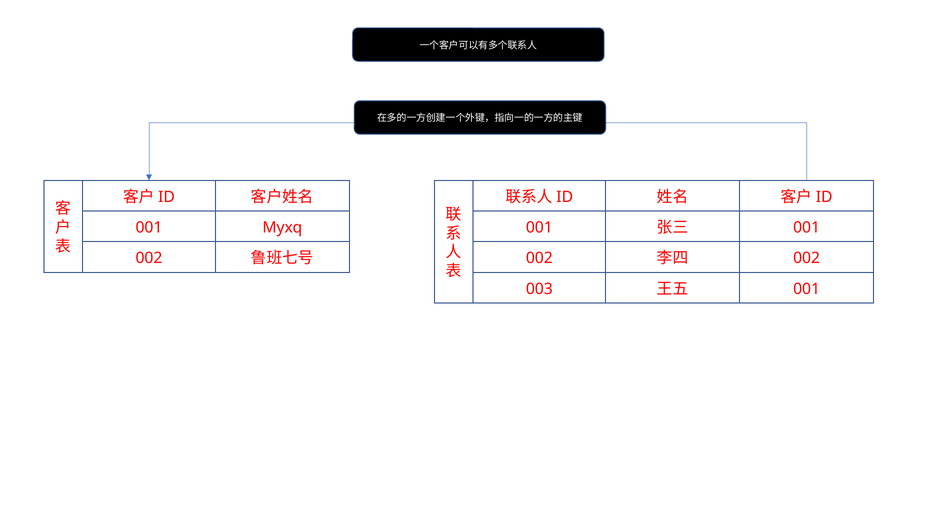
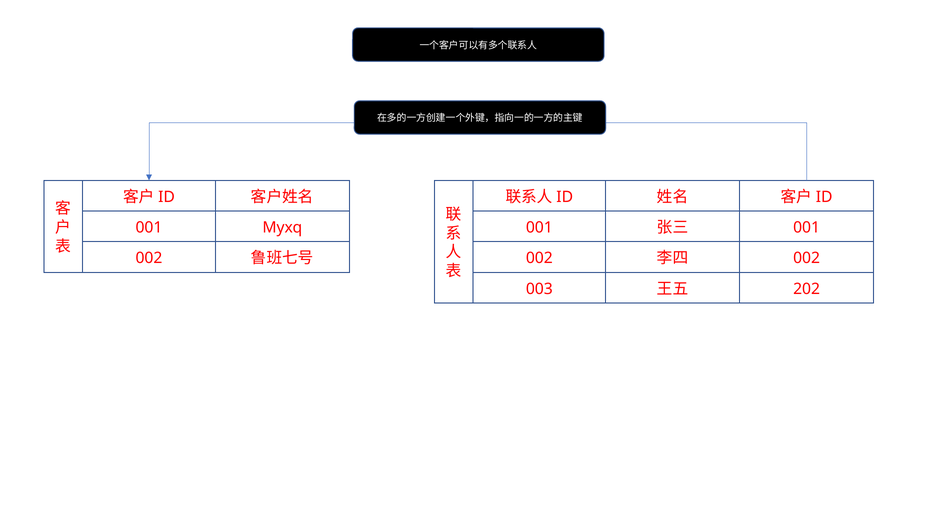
001: 001 -> 202 (807, 289)
